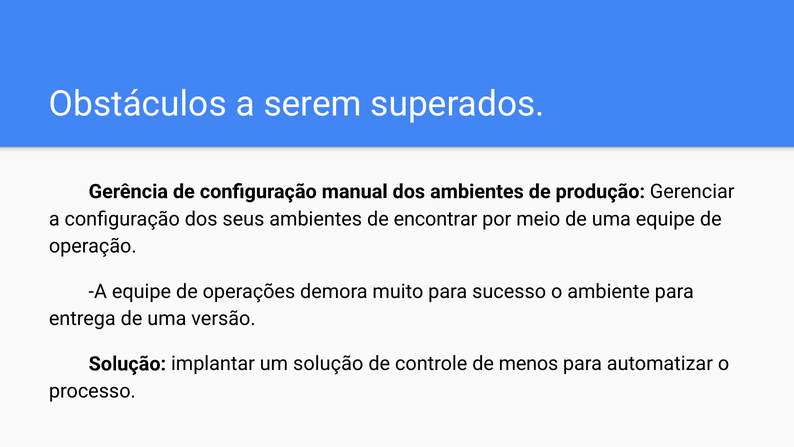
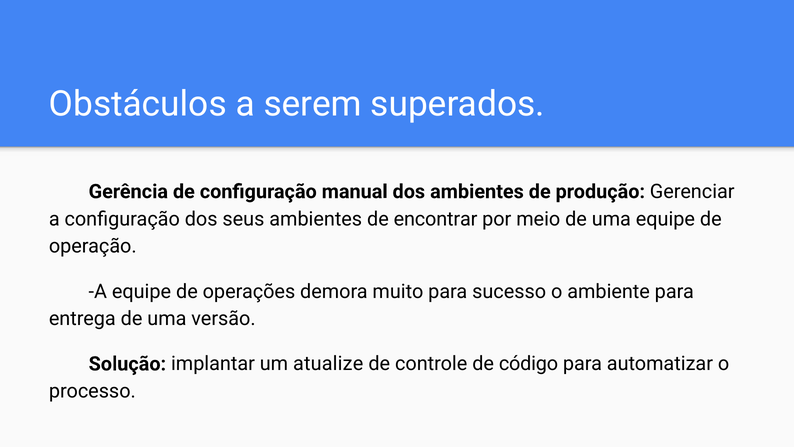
um solução: solução -> atualize (328, 364)
menos: menos -> código (529, 364)
